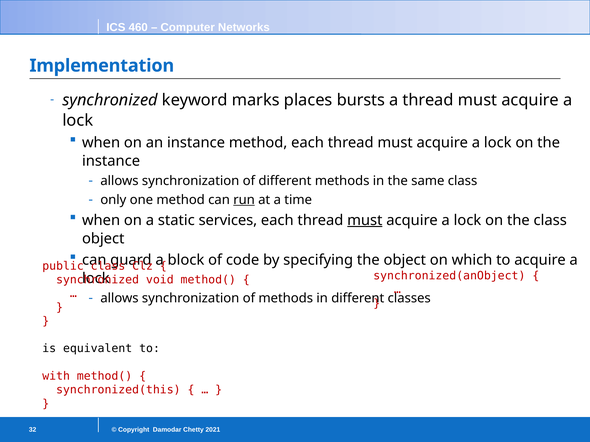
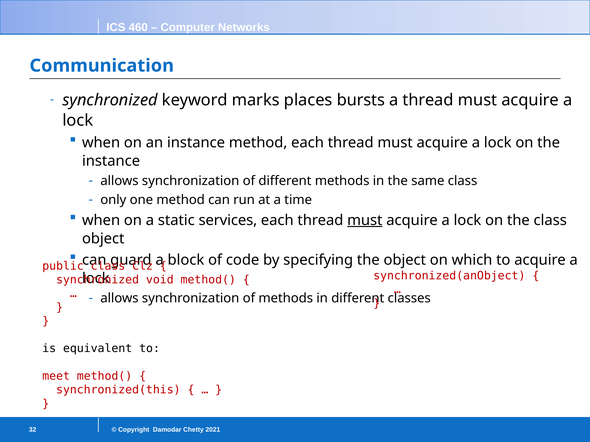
Implementation: Implementation -> Communication (102, 66)
run underline: present -> none (244, 200)
with: with -> meet (56, 376)
